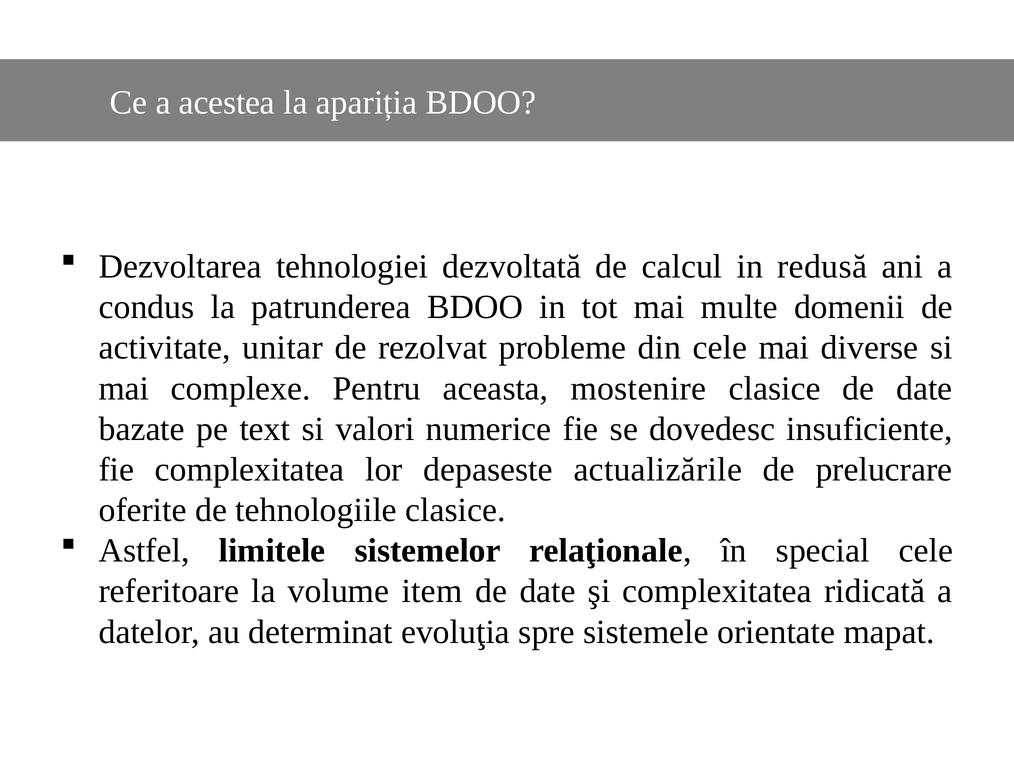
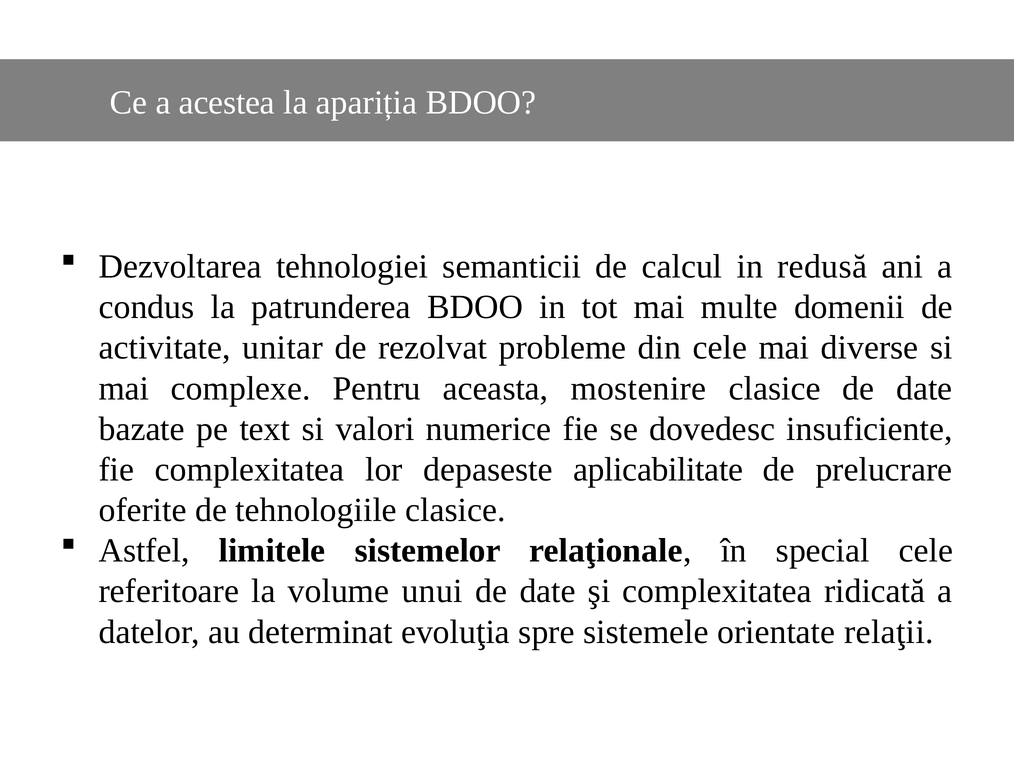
dezvoltată: dezvoltată -> semanticii (512, 266)
actualizările: actualizările -> aplicabilitate (658, 469)
item: item -> unui (432, 591)
mapat: mapat -> relaţii (889, 631)
